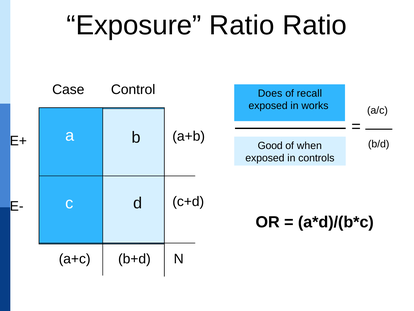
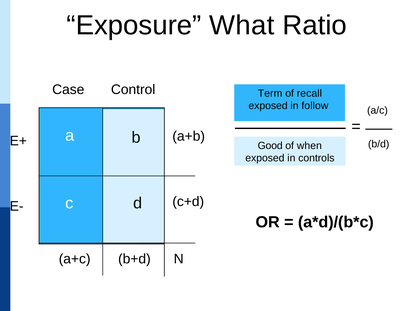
Exposure Ratio: Ratio -> What (242, 25)
Does: Does -> Term (270, 93)
works: works -> follow (315, 106)
